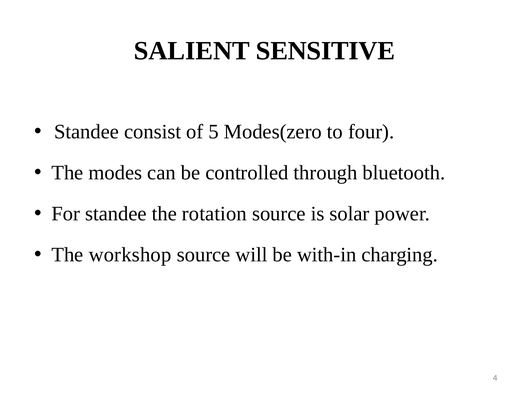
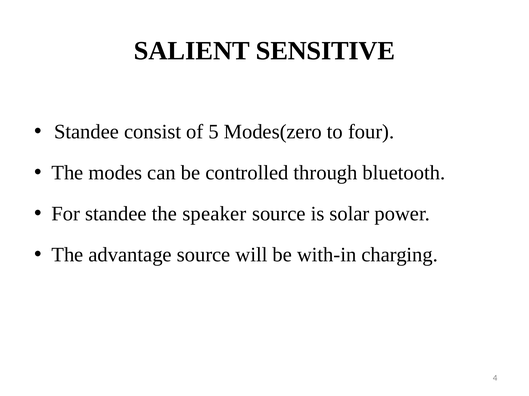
rotation: rotation -> speaker (214, 214)
workshop: workshop -> advantage (130, 255)
